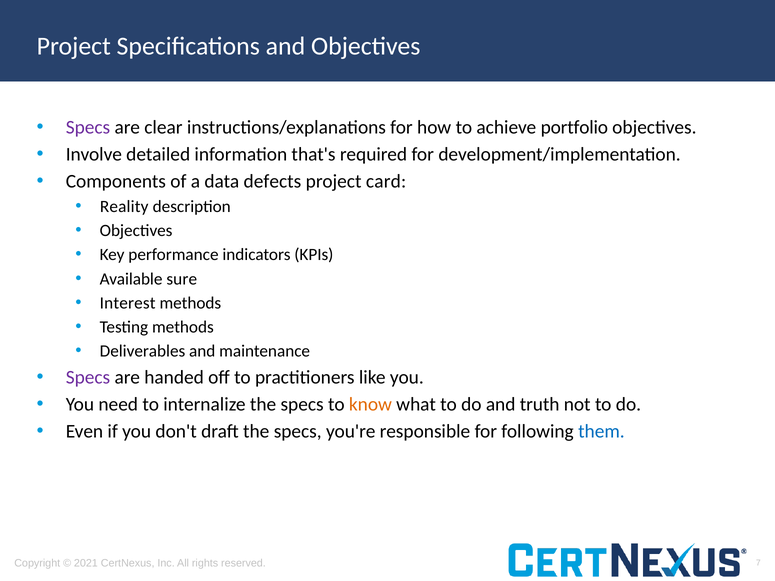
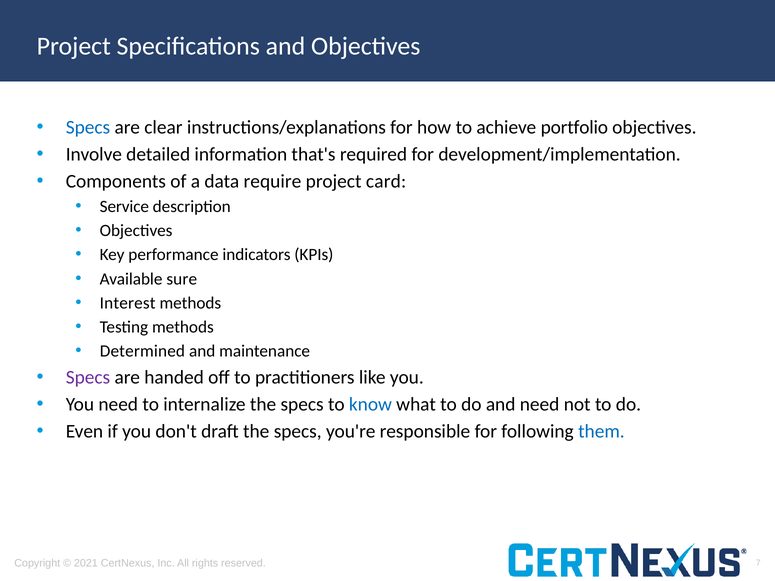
Specs colour: purple -> blue (88, 127)
defects: defects -> require (272, 181)
Reality: Reality -> Service (124, 207)
Deliverables: Deliverables -> Determined (142, 351)
know colour: orange -> blue (370, 404)
and truth: truth -> need (540, 404)
